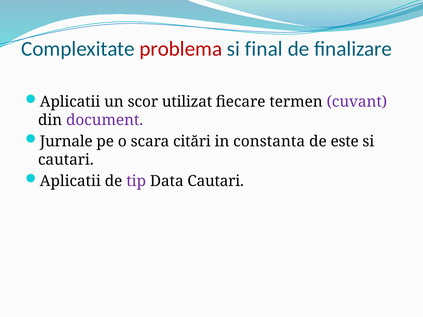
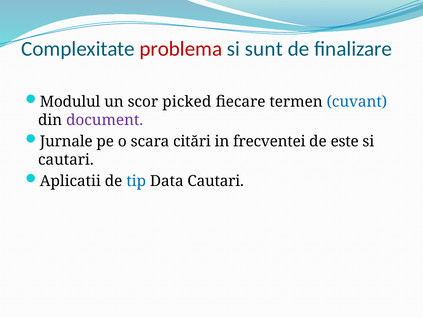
final: final -> sunt (264, 49)
Aplicatii: Aplicatii -> Modulul (70, 102)
utilizat: utilizat -> picked (187, 102)
cuvant colour: purple -> blue (357, 102)
constanta: constanta -> frecventei (269, 142)
tip colour: purple -> blue (136, 181)
